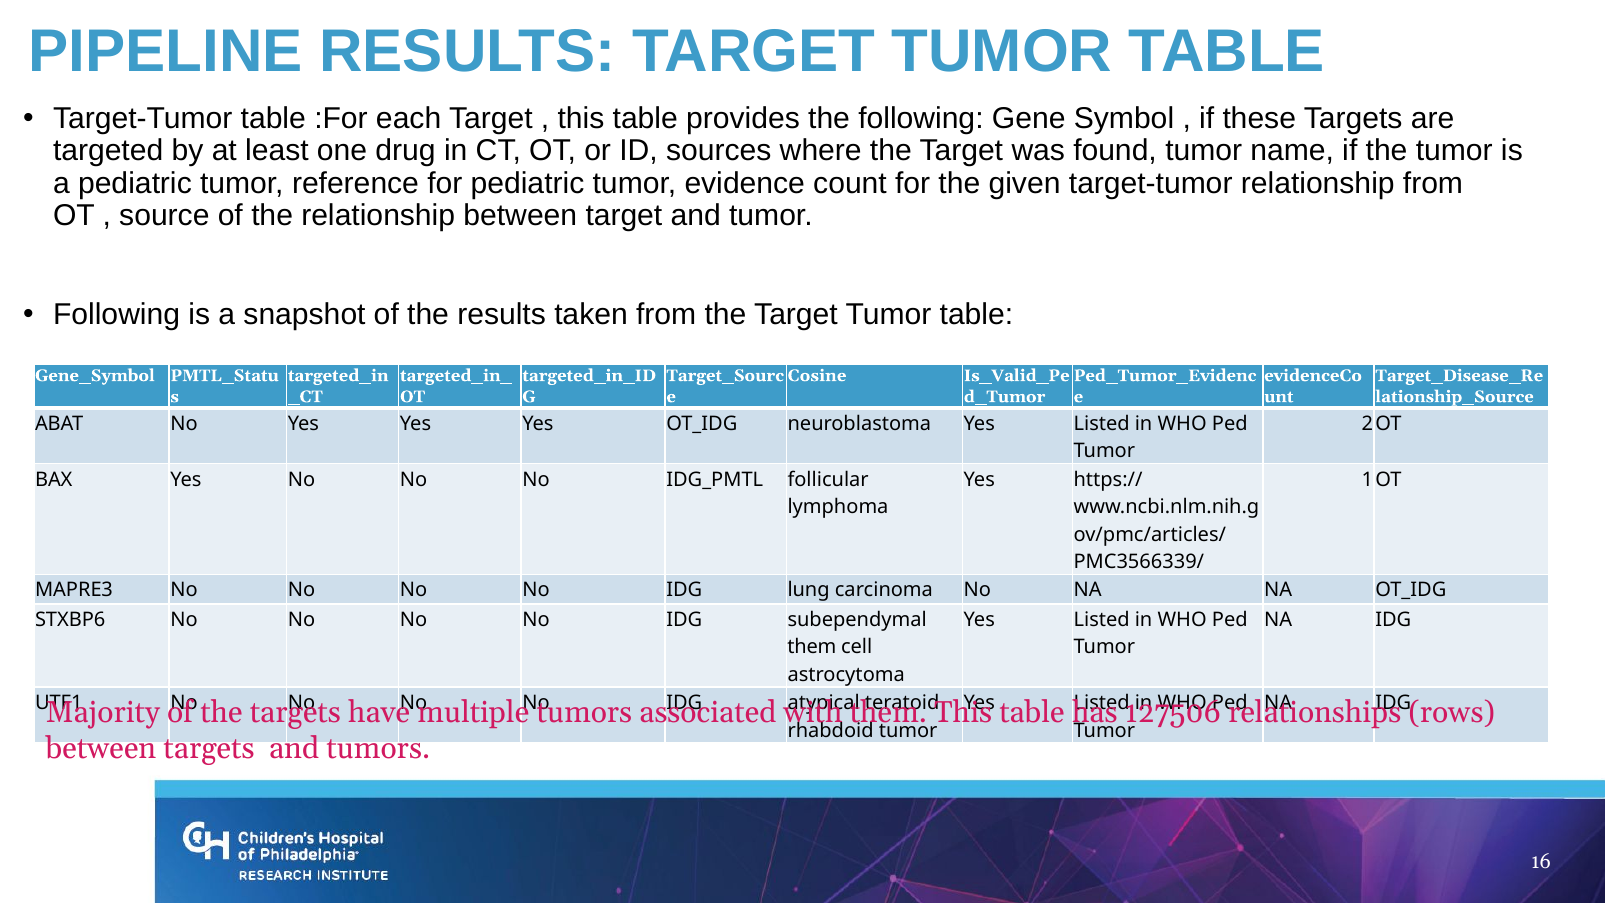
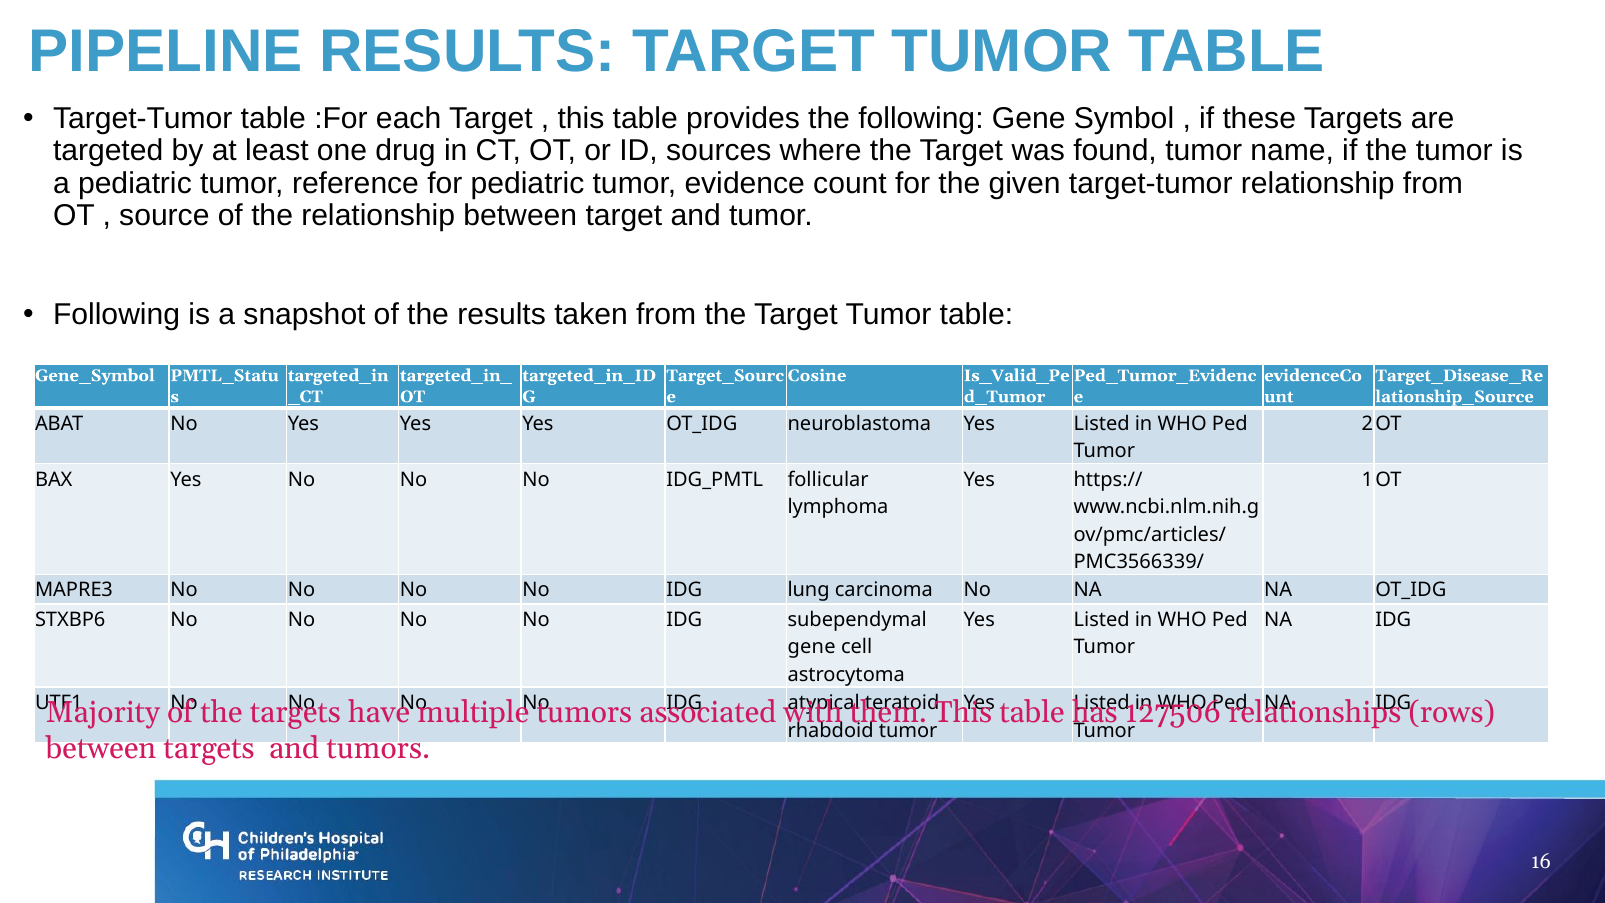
them: them -> gene (812, 647)
